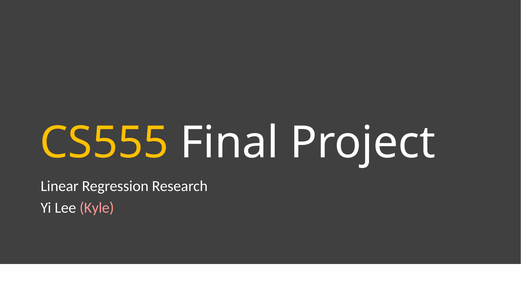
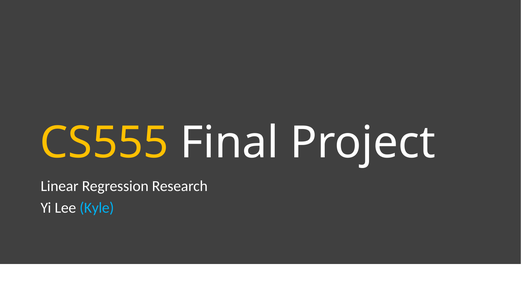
Kyle colour: pink -> light blue (97, 208)
